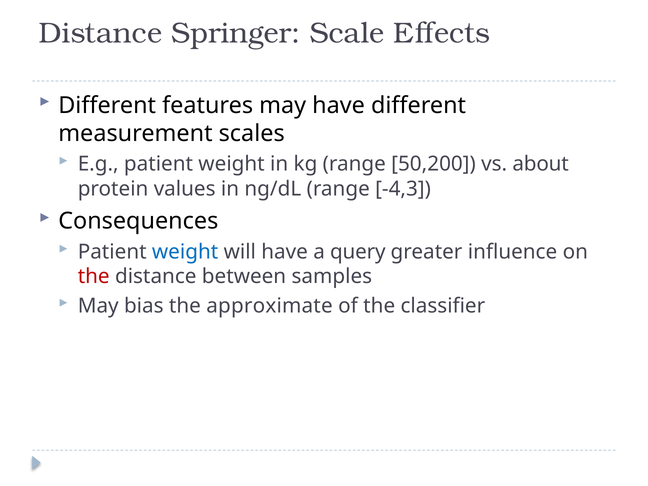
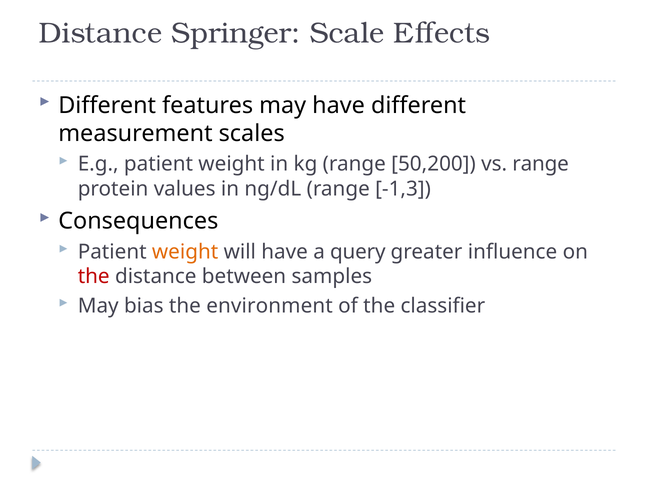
vs about: about -> range (541, 164)
-4,3: -4,3 -> -1,3 (403, 189)
weight colour: blue -> orange (185, 252)
approximate: approximate -> environment (270, 306)
